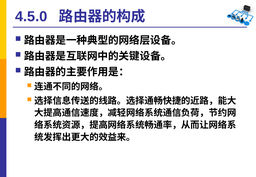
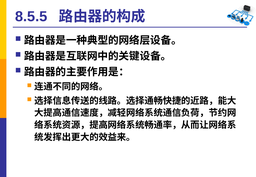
4.5.0: 4.5.0 -> 8.5.5 (31, 17)
